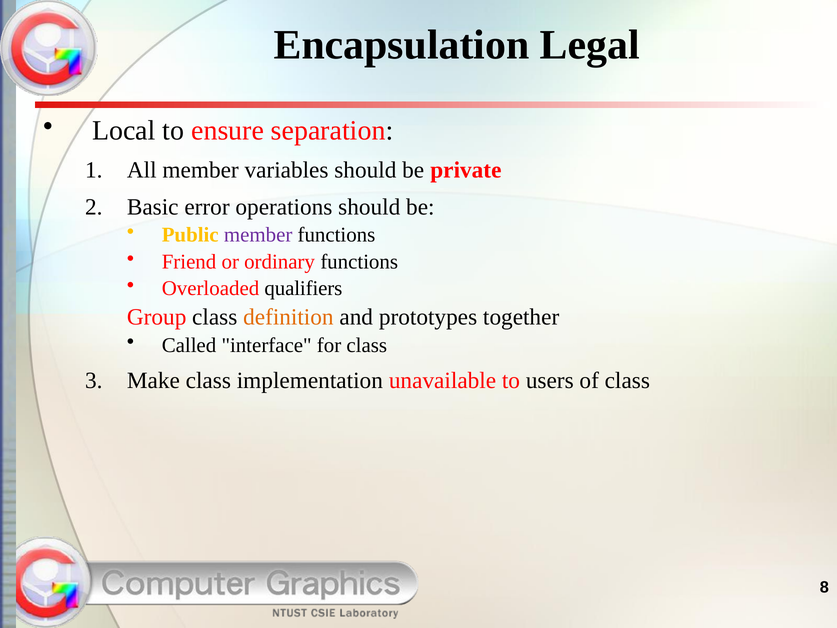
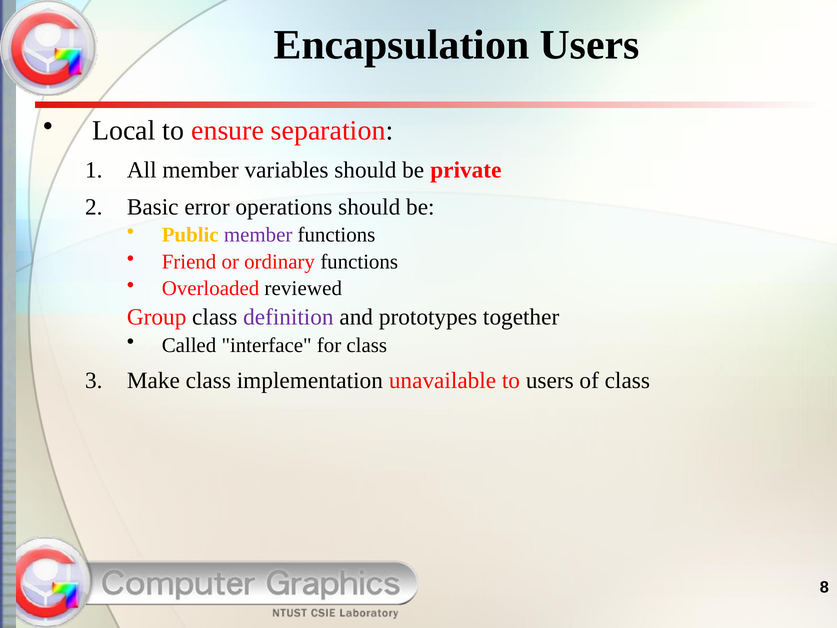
Encapsulation Legal: Legal -> Users (590, 45)
qualifiers: qualifiers -> reviewed (303, 288)
definition colour: orange -> purple (288, 317)
